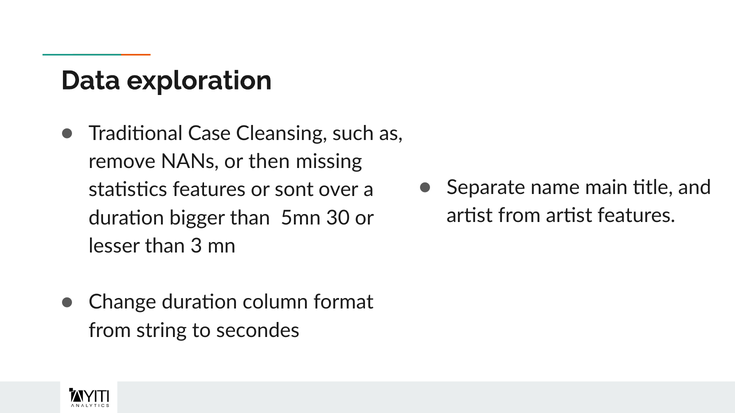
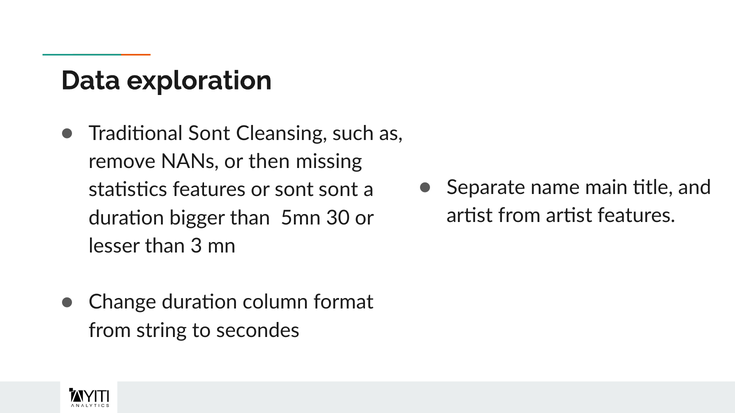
Traditional Case: Case -> Sont (209, 133)
sont over: over -> sont (338, 190)
